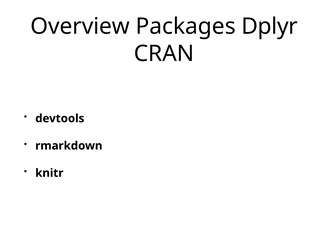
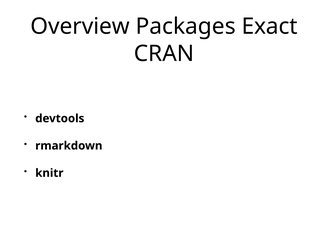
Dplyr: Dplyr -> Exact (270, 26)
